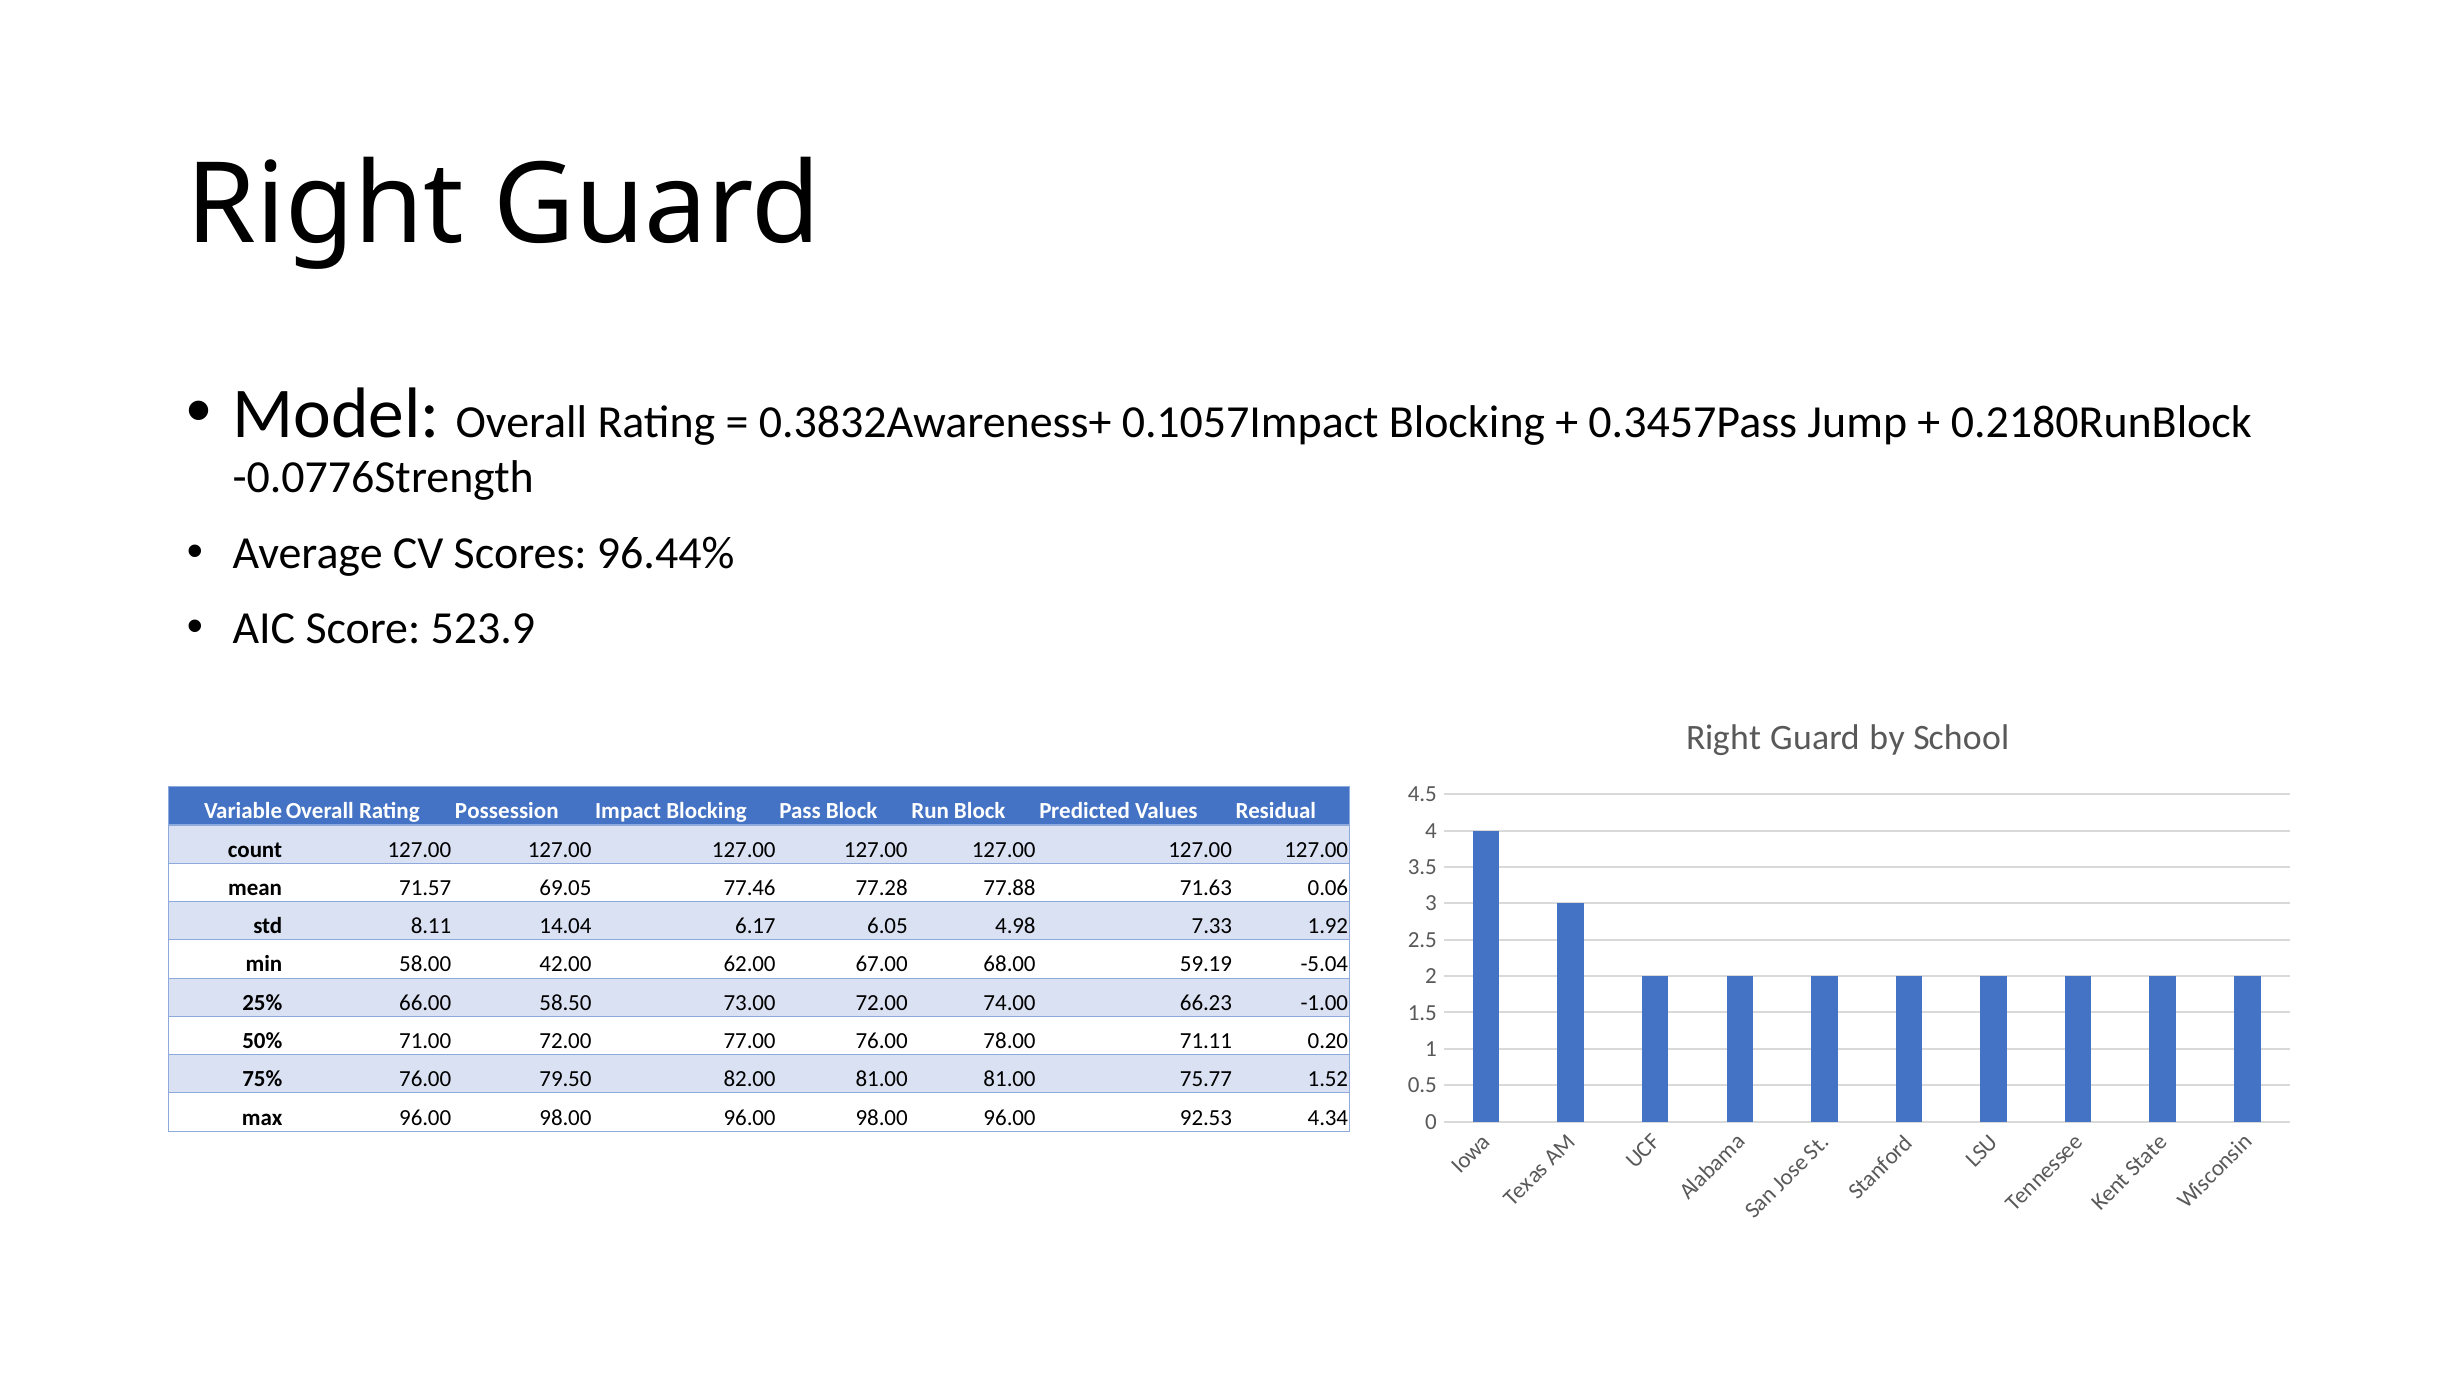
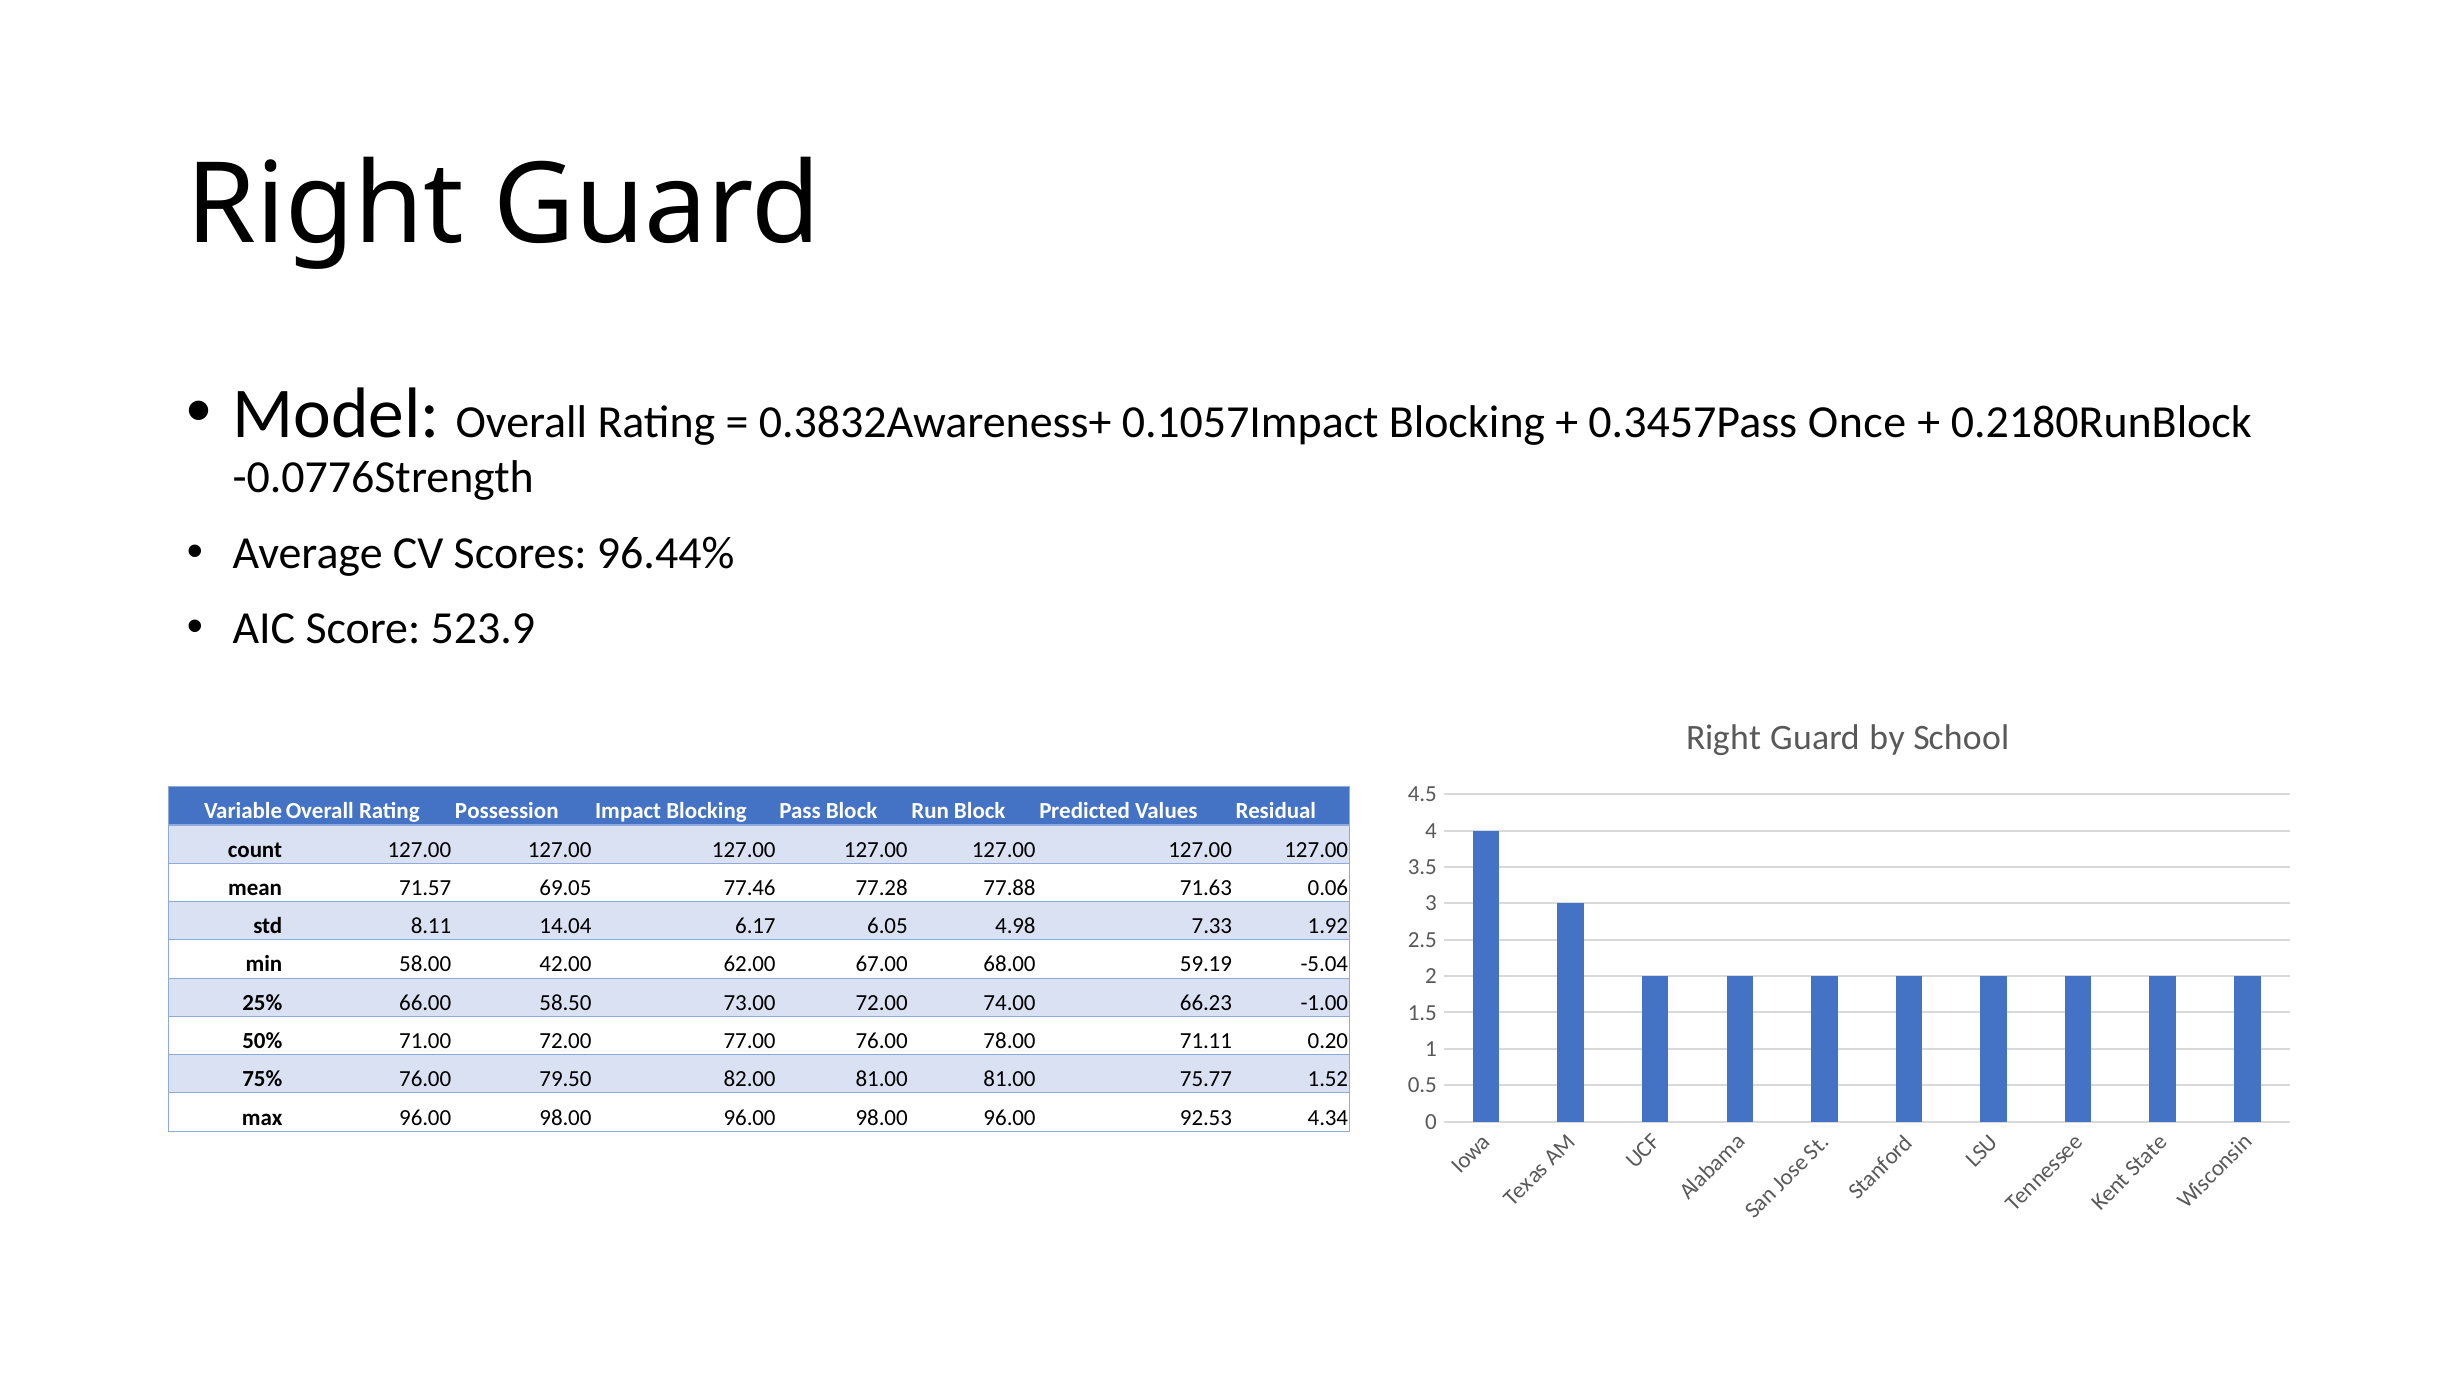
Jump: Jump -> Once (1857, 423)
